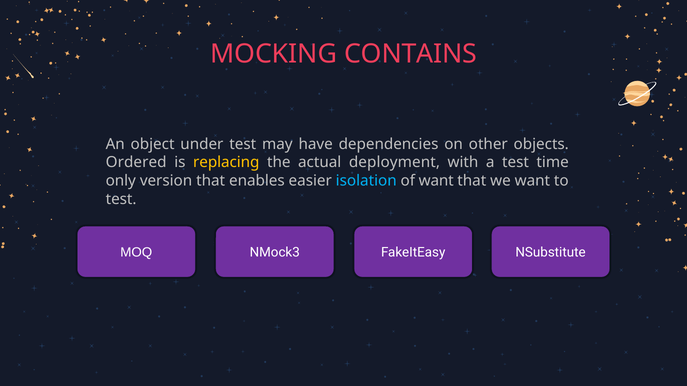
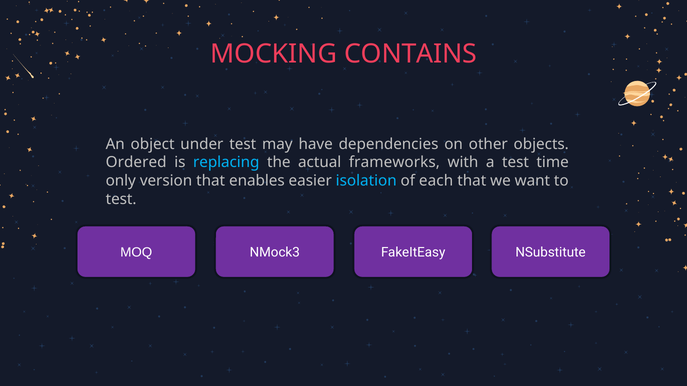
replacing colour: yellow -> light blue (226, 163)
deployment: deployment -> frameworks (394, 163)
of want: want -> each (436, 181)
